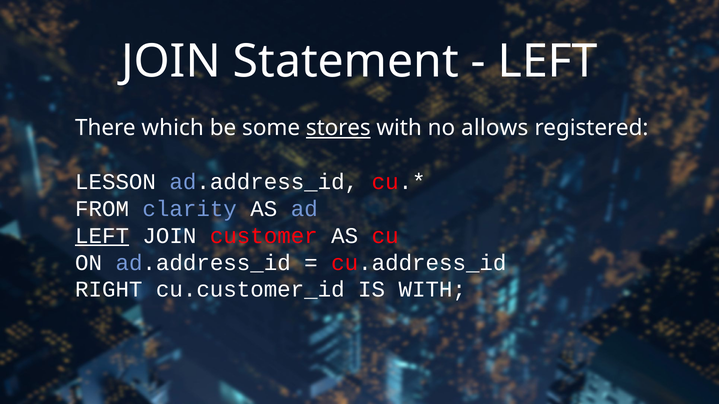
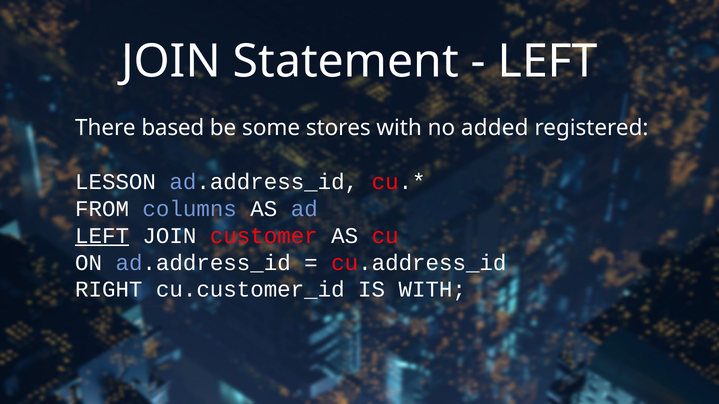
which: which -> based (173, 128)
stores underline: present -> none (338, 128)
allows: allows -> added (495, 128)
clarity: clarity -> columns (190, 209)
